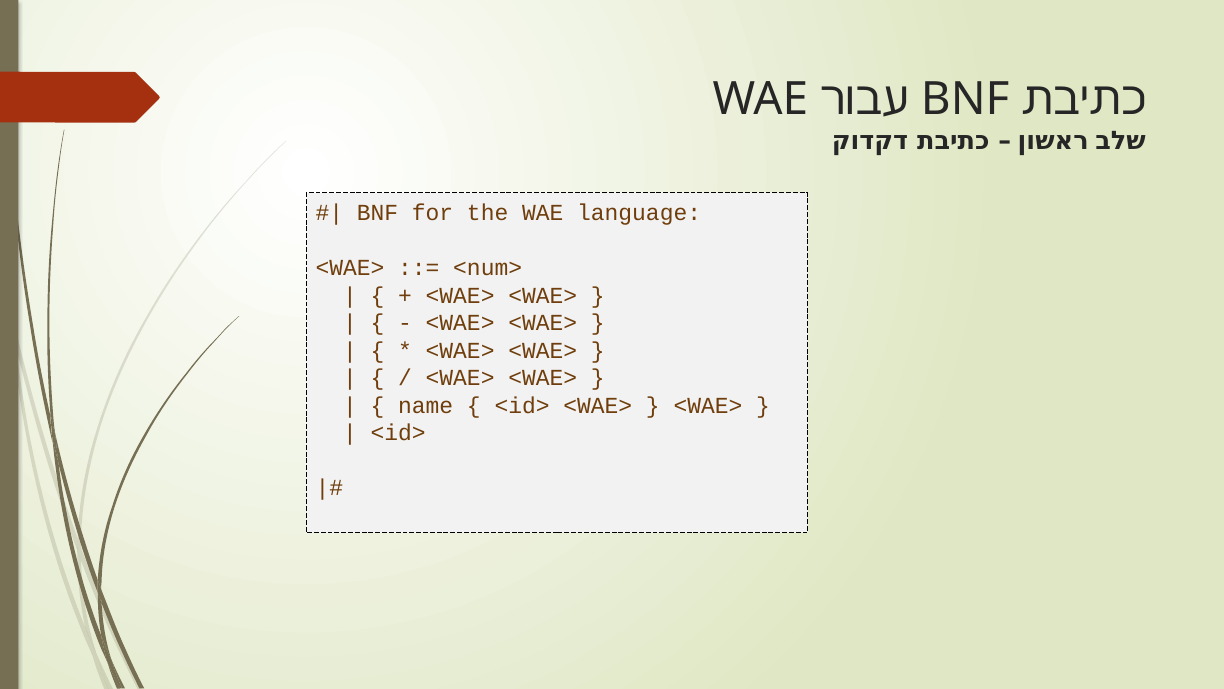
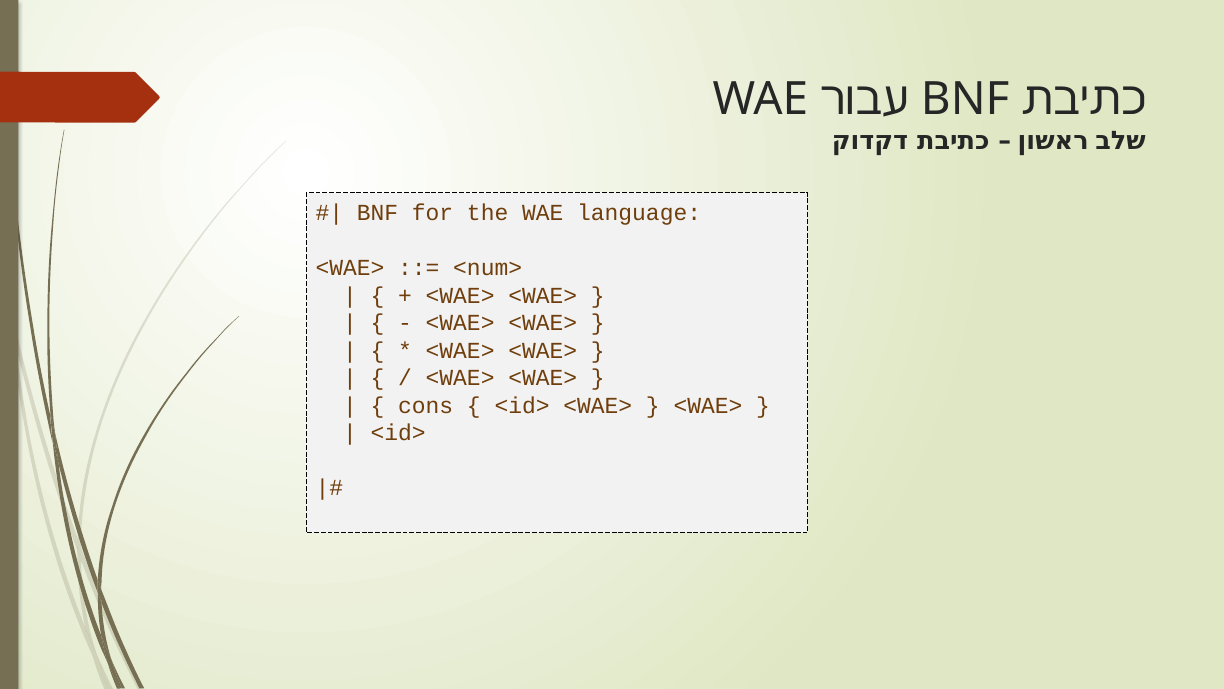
name: name -> cons (426, 405)
